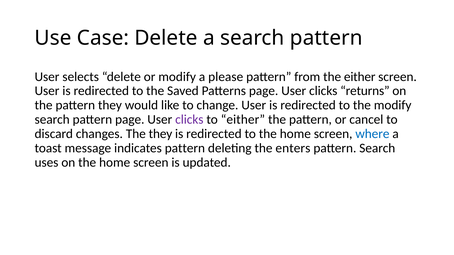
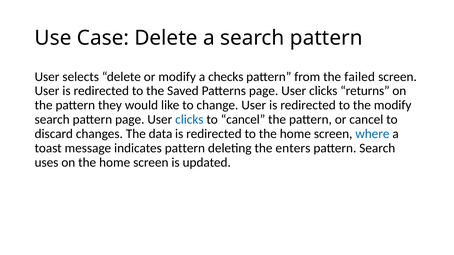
please: please -> checks (226, 77)
the either: either -> failed (360, 77)
clicks colour: purple -> blue (189, 120)
to either: either -> cancel (243, 120)
The they: they -> data (161, 134)
